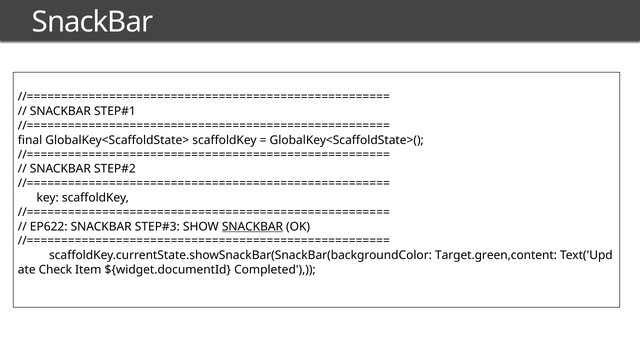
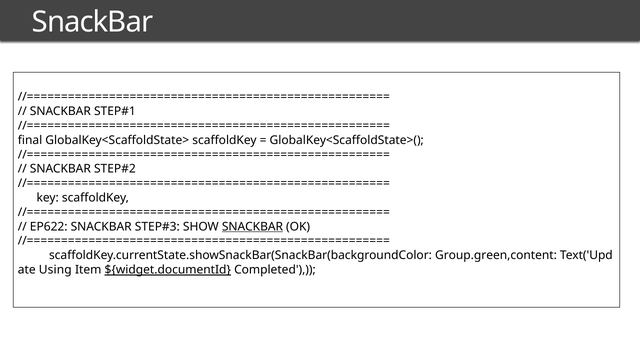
Target.green,content: Target.green,content -> Group.green,content (496, 255)
Check: Check -> Using (55, 270)
${widget.documentId underline: none -> present (168, 270)
